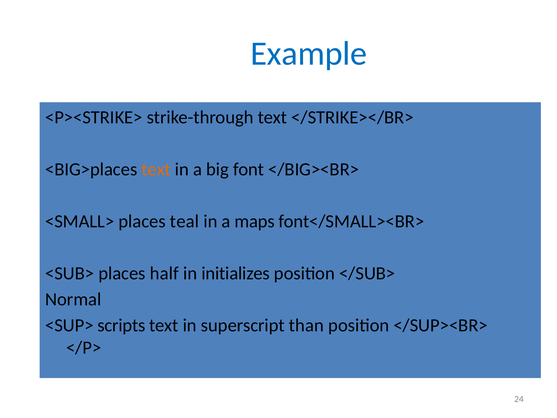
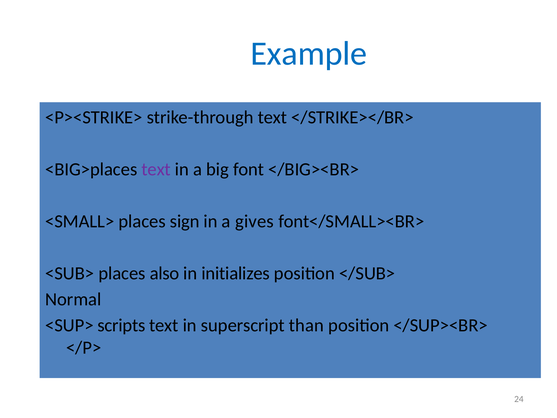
text colour: orange -> purple (156, 169)
teal: teal -> sign (185, 221)
maps: maps -> gives (254, 221)
half: half -> also (165, 273)
